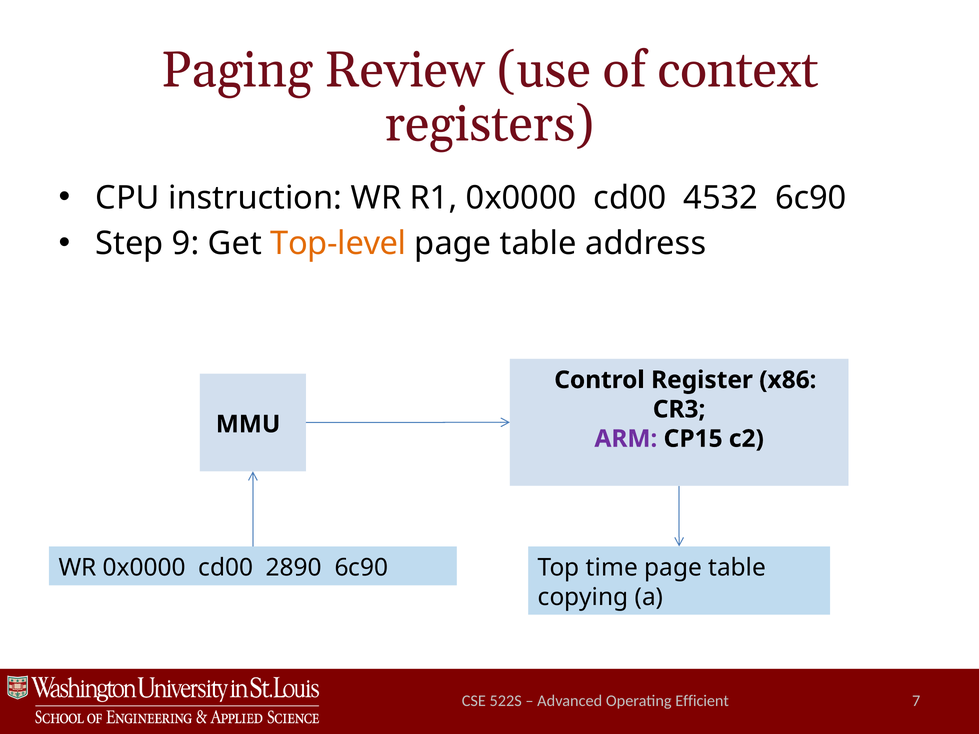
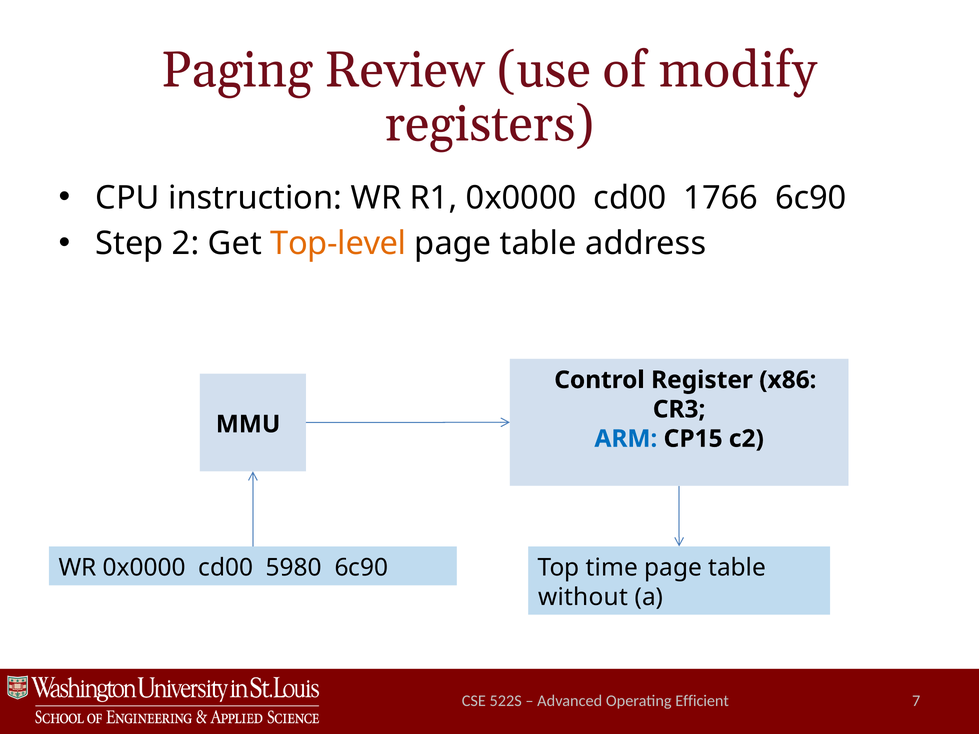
context: context -> modify (738, 70)
4532: 4532 -> 1766 (721, 198)
9: 9 -> 2 (186, 244)
ARM colour: purple -> blue (626, 439)
2890: 2890 -> 5980 (294, 568)
copying: copying -> without (583, 597)
